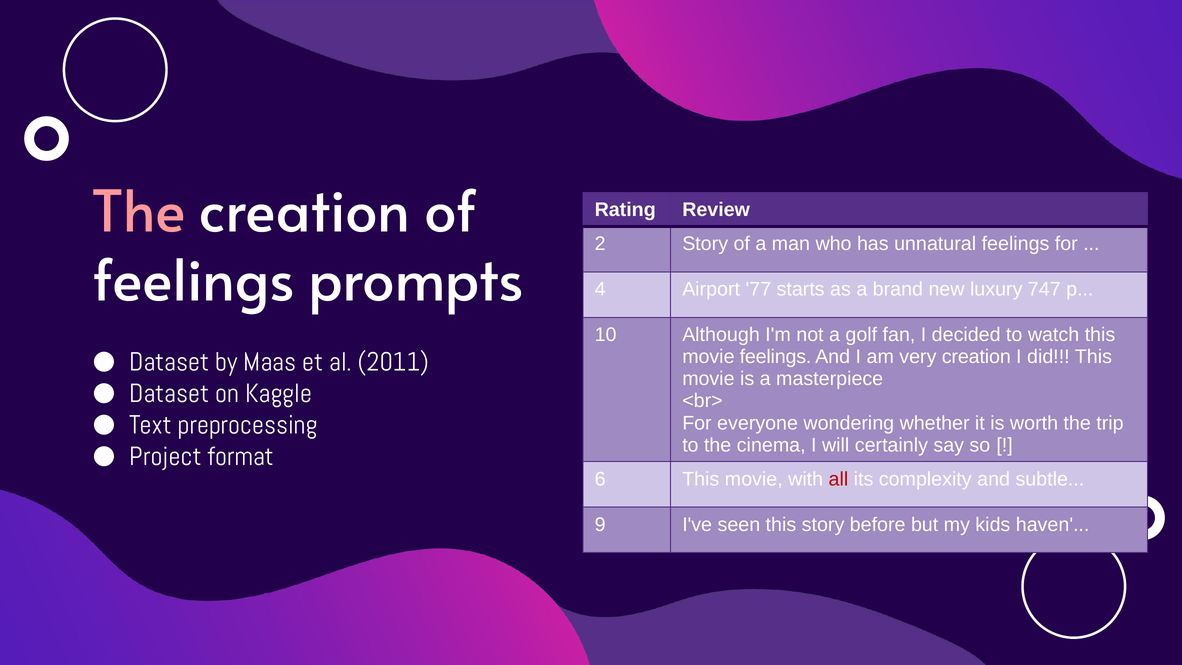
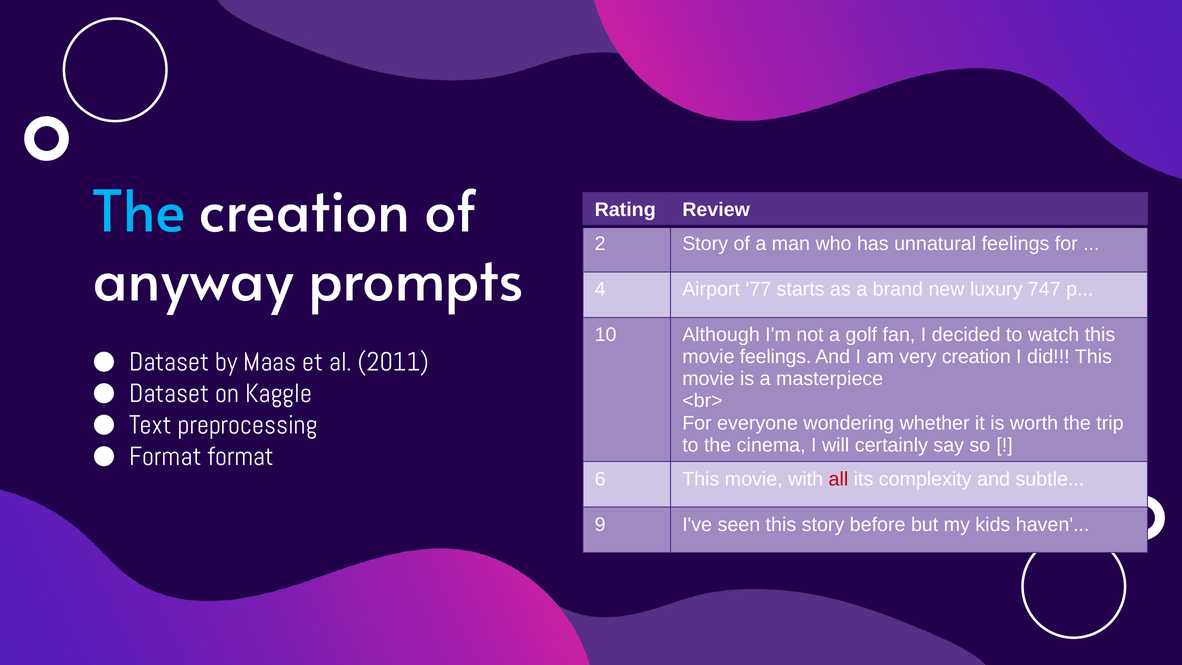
The colour: pink -> light blue (139, 213)
feelings: feelings -> anyway (193, 282)
Project: Project -> Format (166, 456)
